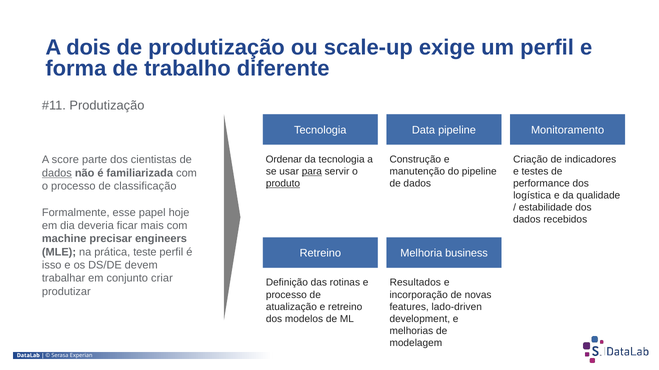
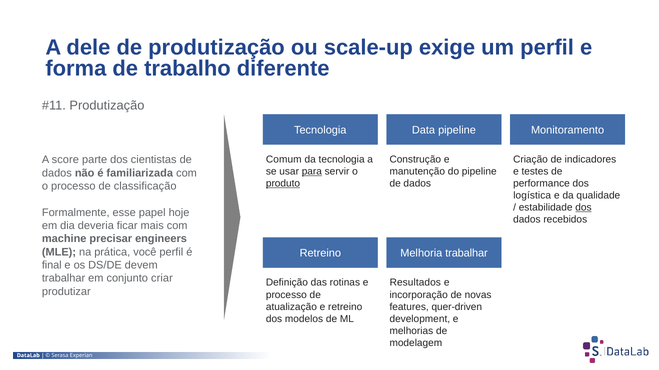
dois: dois -> dele (88, 47)
Ordenar: Ordenar -> Comum (284, 160)
dados underline: present -> none (57, 173)
dos underline: none -> present (584, 208)
teste: teste -> você (145, 252)
Melhoria business: business -> trabalhar (466, 254)
isso: isso -> final (52, 266)
lado-driven: lado-driven -> quer-driven (457, 307)
